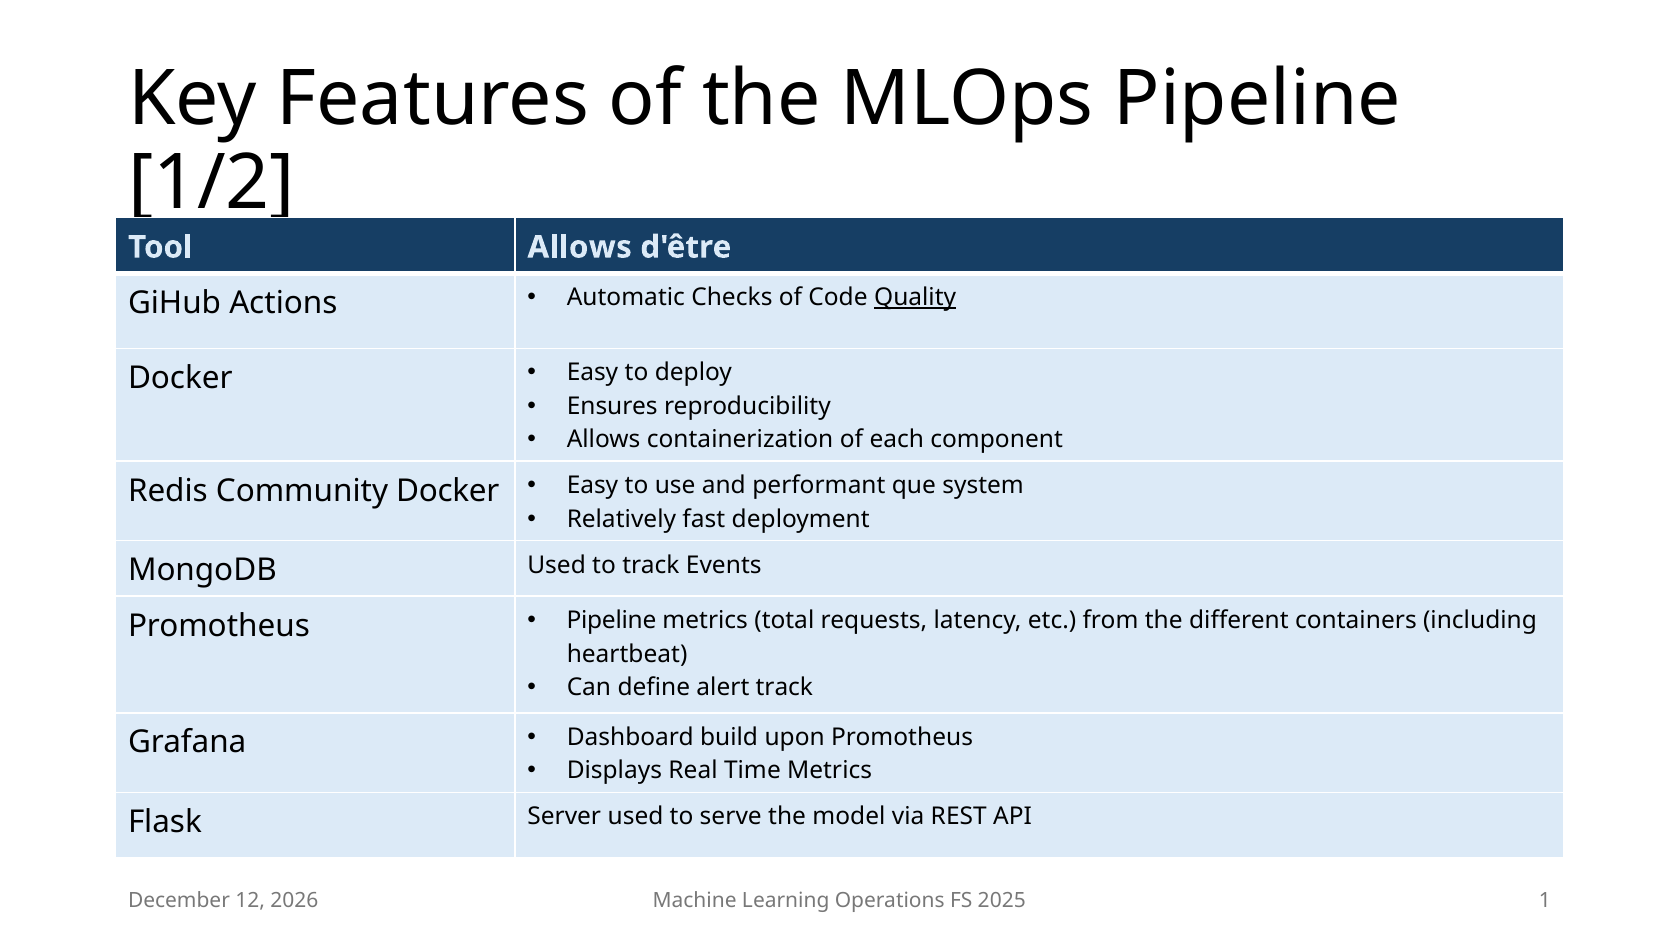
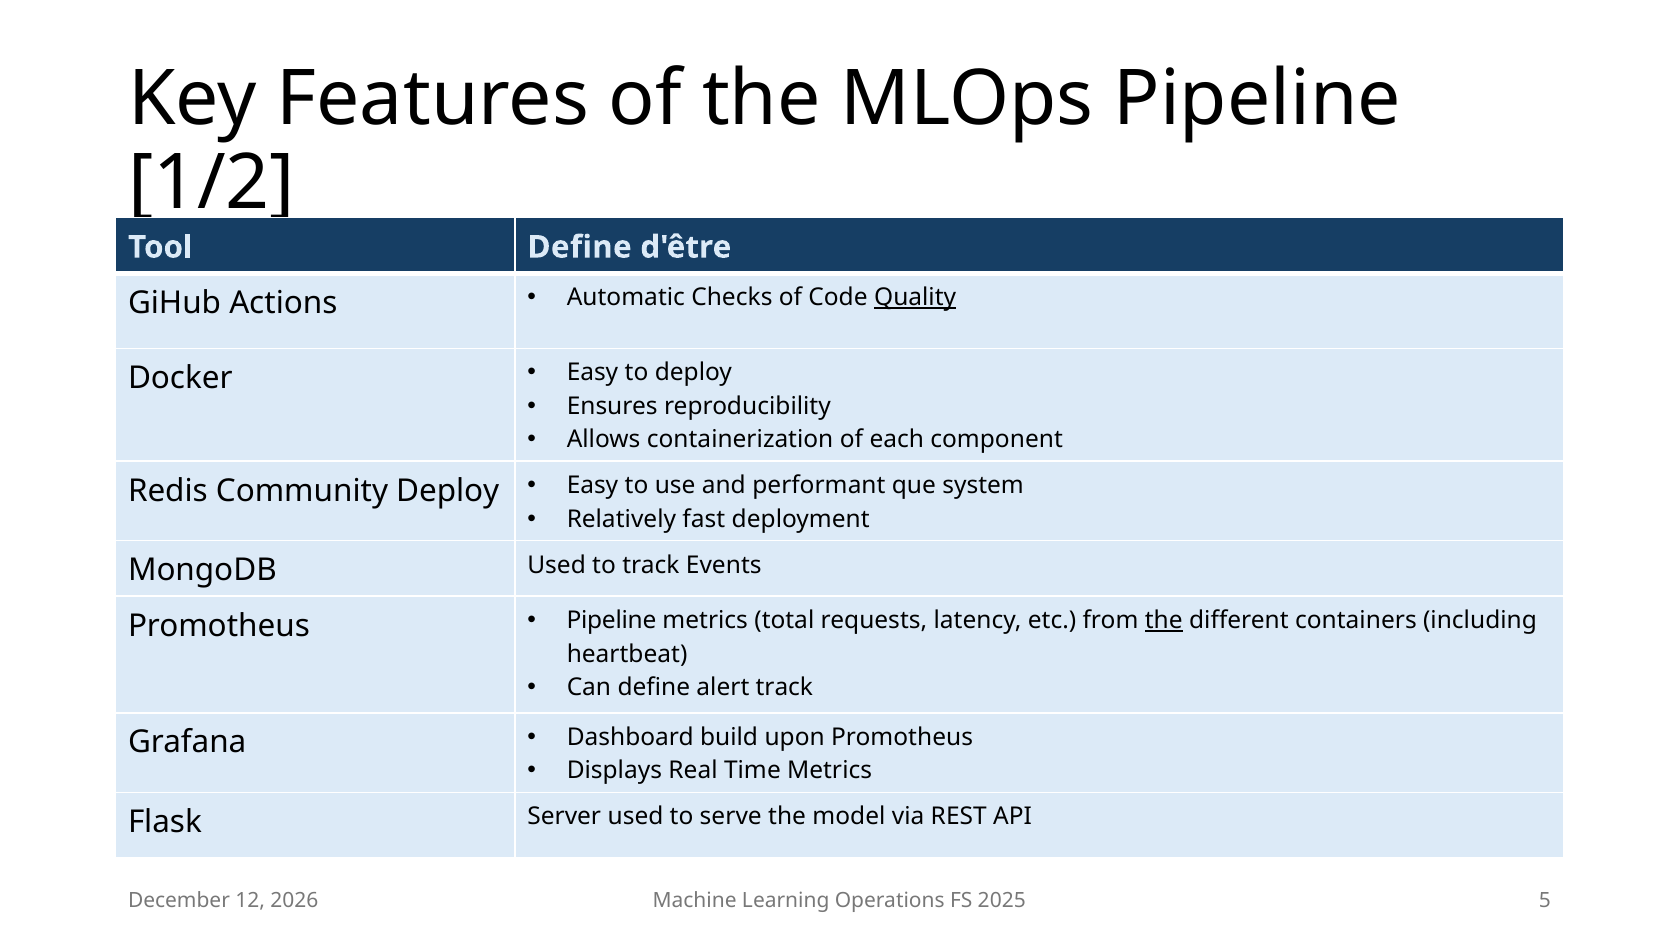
Tool Allows: Allows -> Define (580, 247)
Community Docker: Docker -> Deploy (448, 490)
the underline: none -> present (1164, 620)
1: 1 -> 5 (1545, 900)
